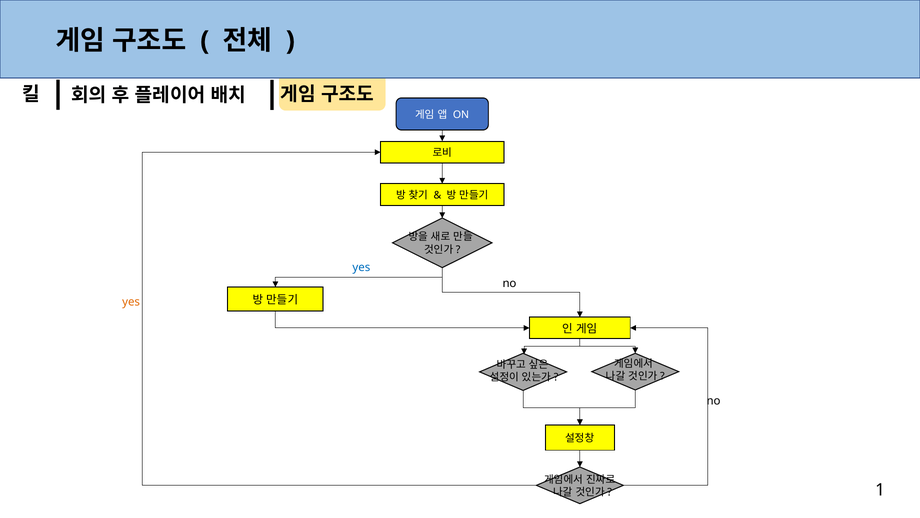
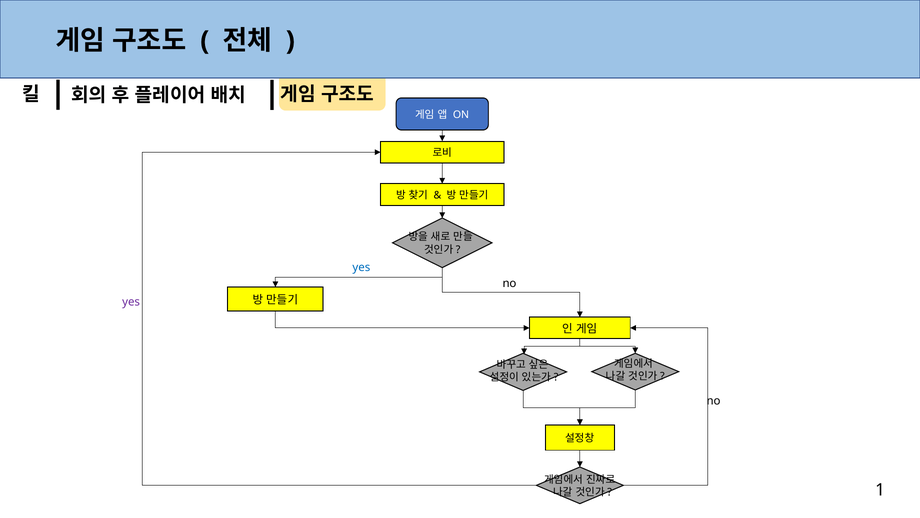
yes colour: orange -> purple (131, 301)
